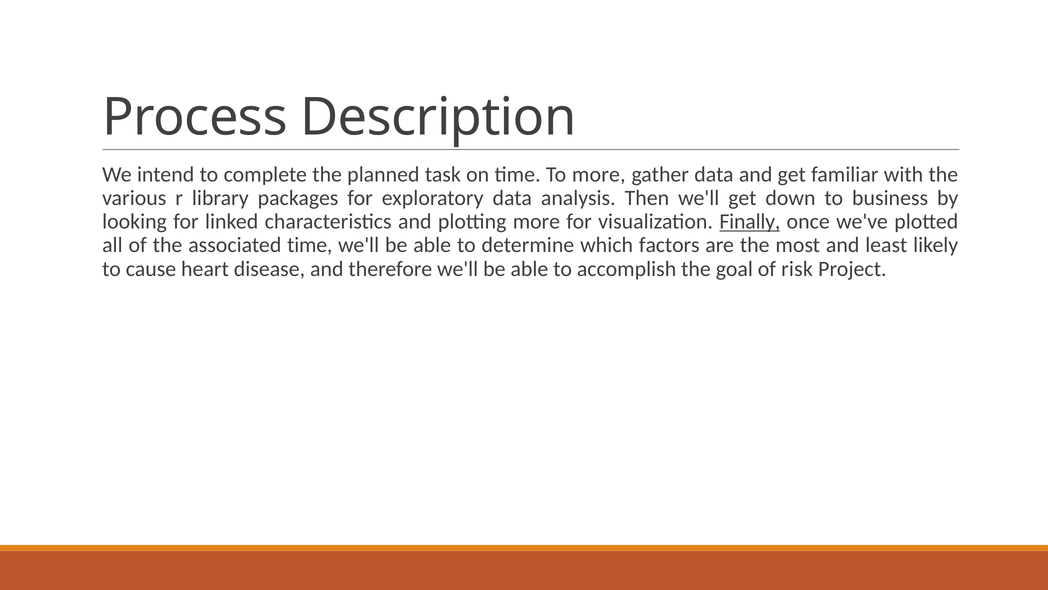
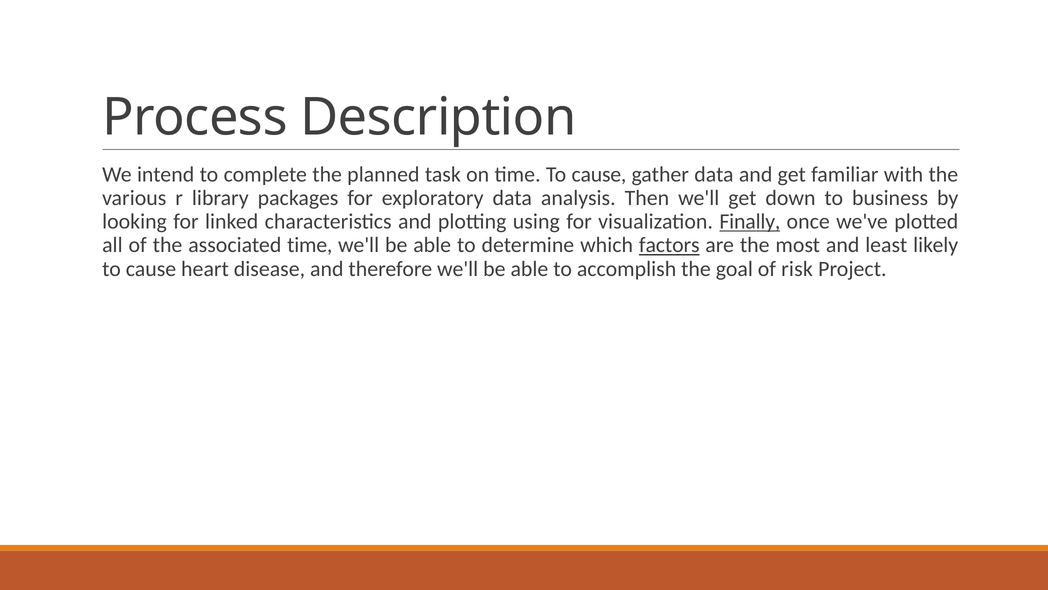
time To more: more -> cause (599, 174)
plotting more: more -> using (536, 221)
factors underline: none -> present (669, 245)
